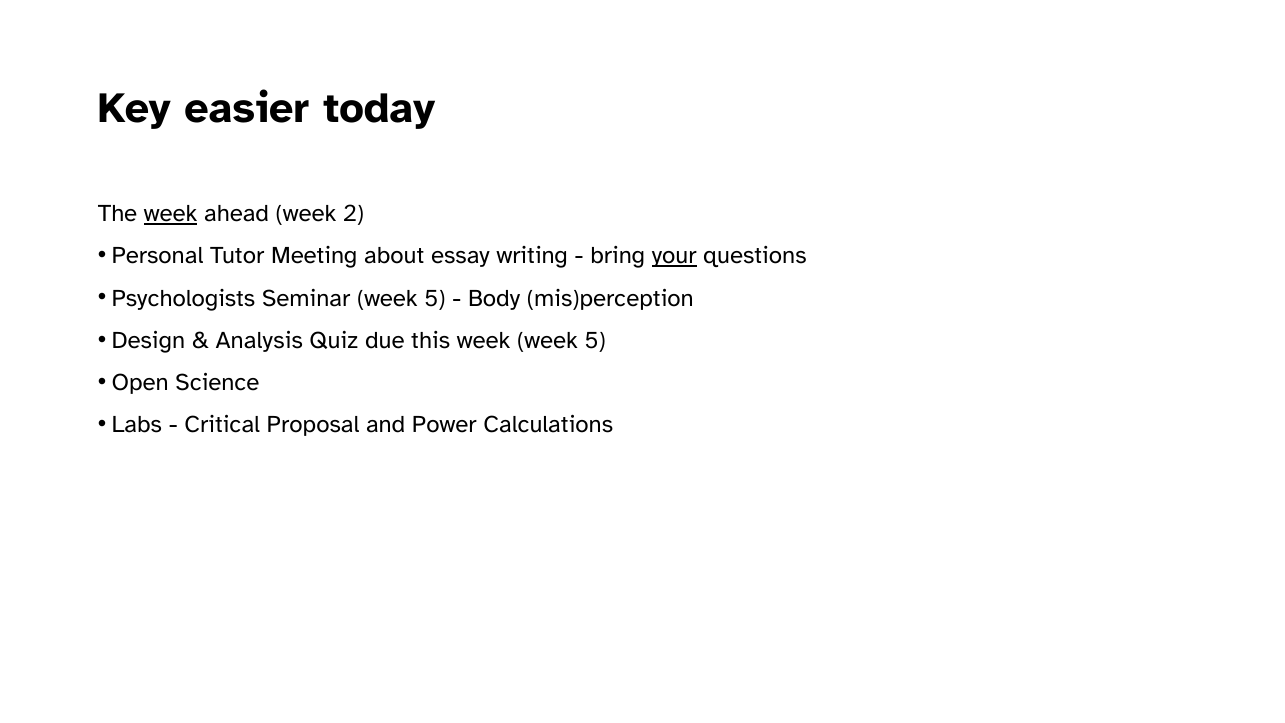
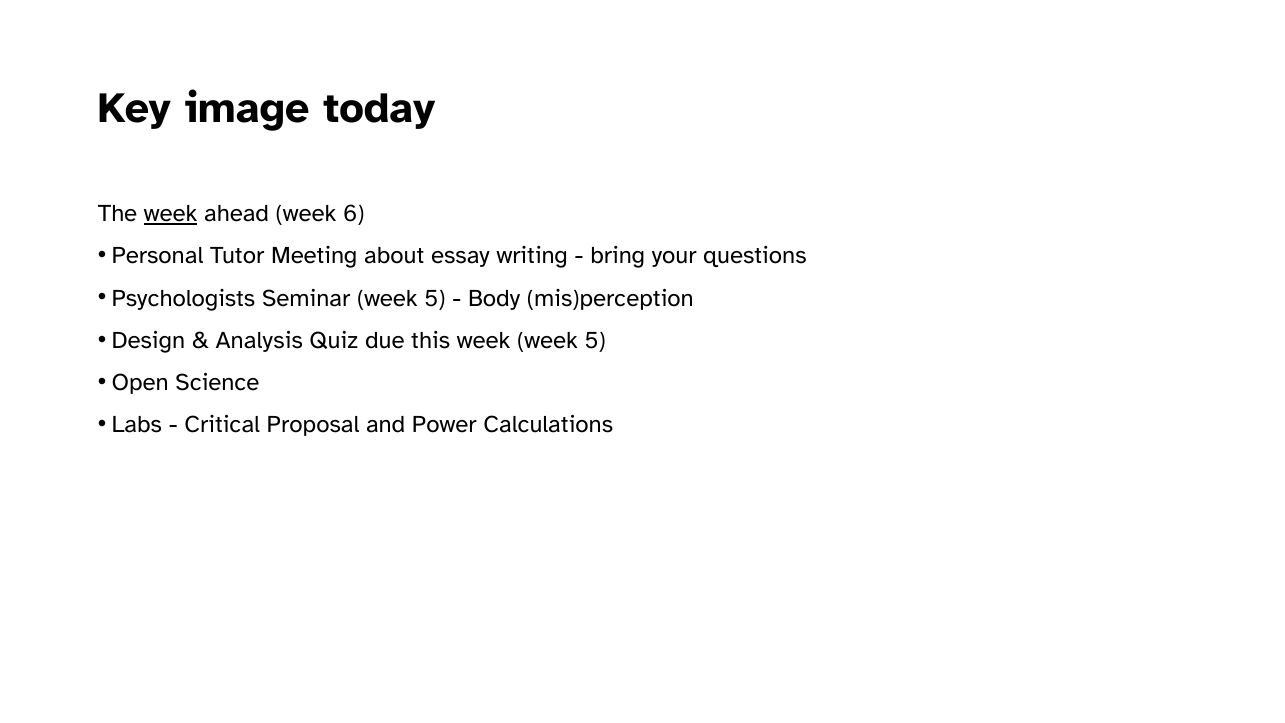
easier: easier -> image (247, 108)
2: 2 -> 6 (354, 213)
your underline: present -> none (674, 256)
